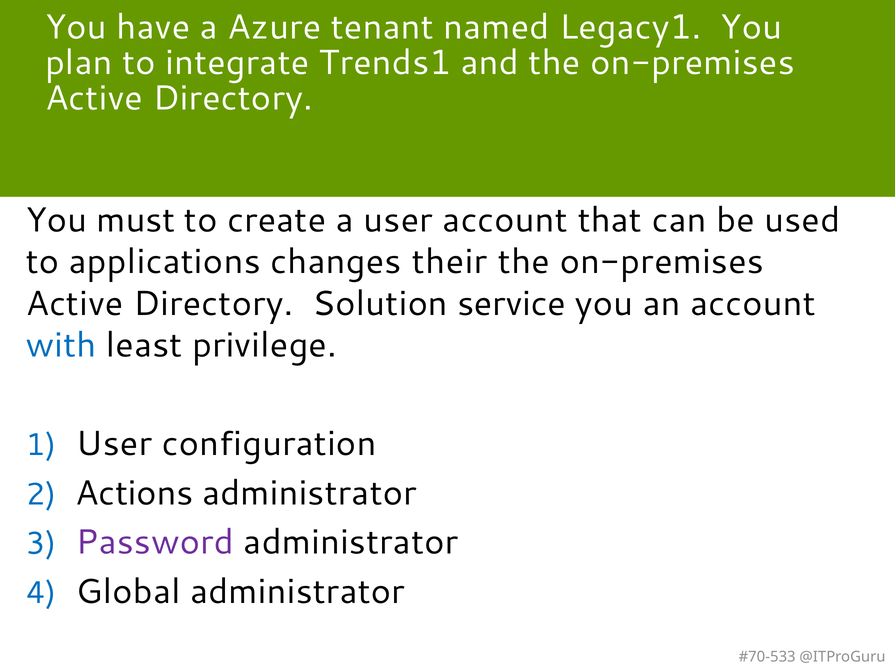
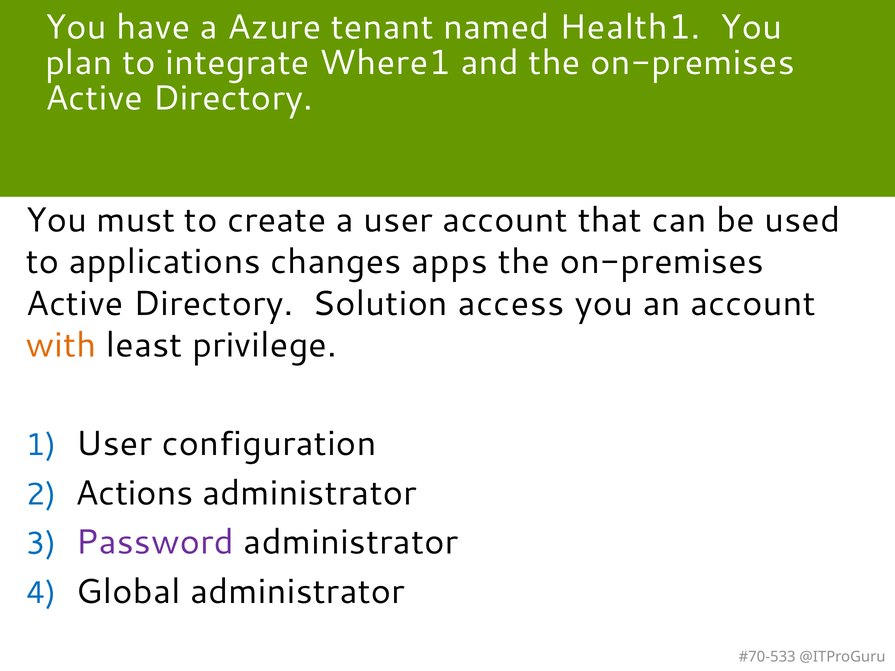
Legacy1: Legacy1 -> Health1 (630, 27)
Trends1: Trends1 -> Where1 (385, 63)
their: their -> apps (450, 262)
service: service -> access (511, 304)
with colour: blue -> orange (61, 346)
